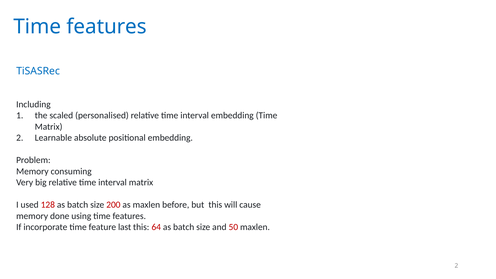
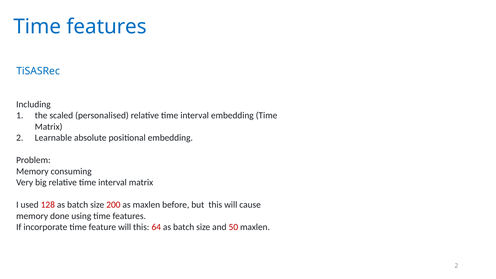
feature last: last -> will (125, 227)
